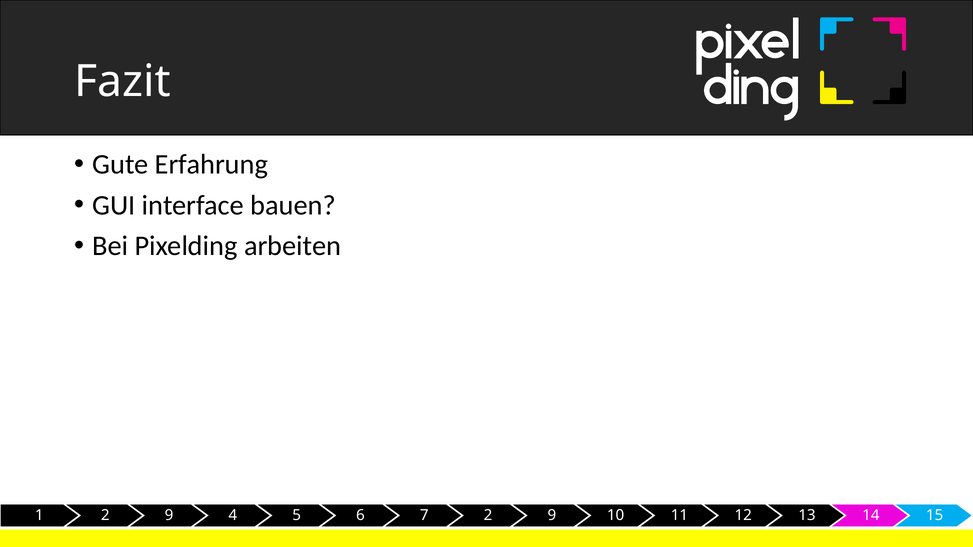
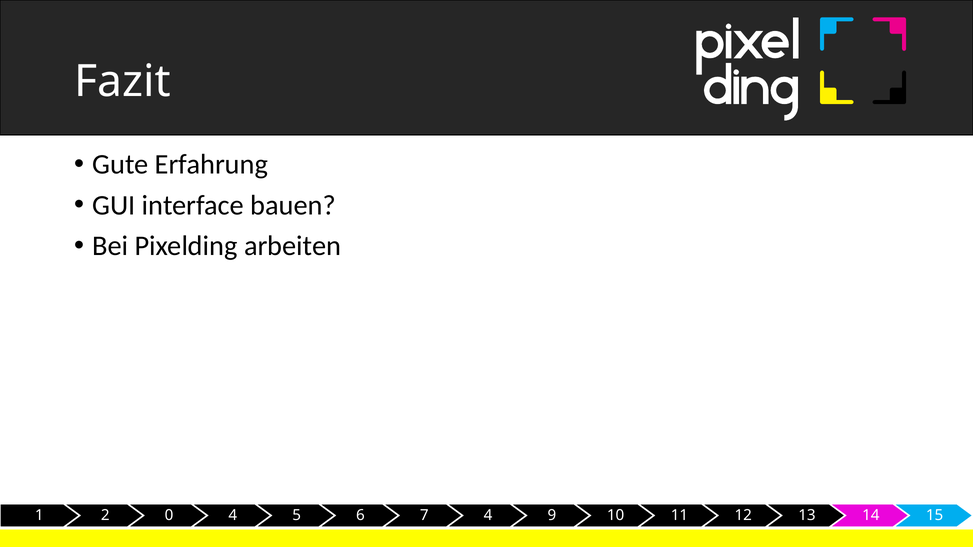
1 2 9: 9 -> 0 (169, 516)
7 2: 2 -> 4 (488, 516)
